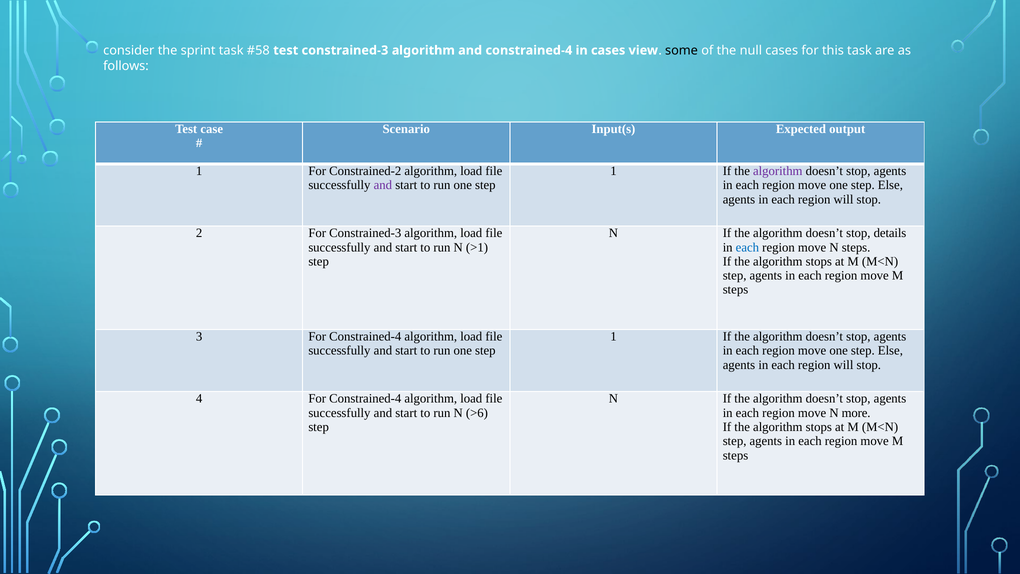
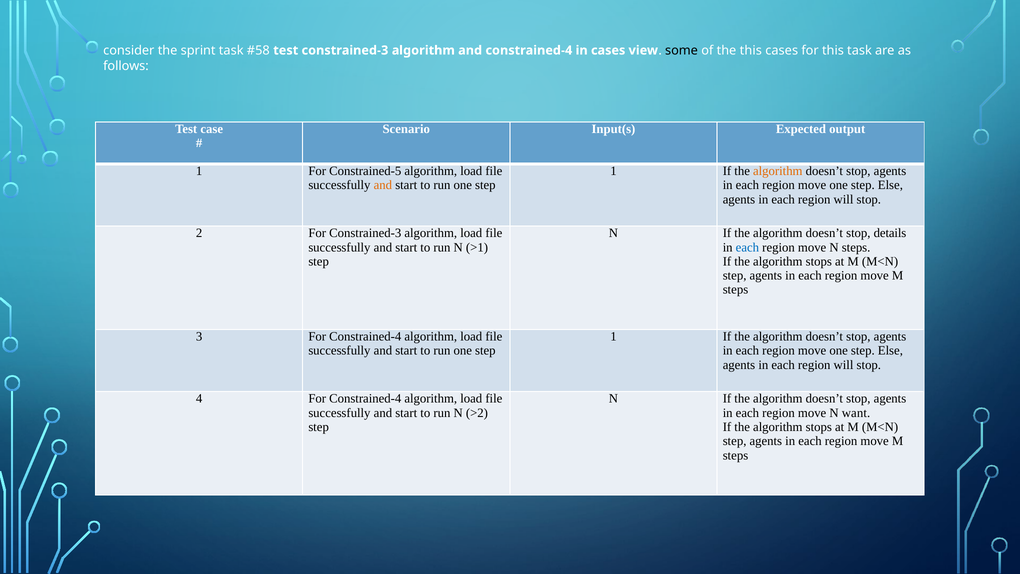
the null: null -> this (751, 50)
Constrained-2: Constrained-2 -> Constrained-5 (365, 171)
algorithm colour: purple -> orange (778, 171)
and colour: purple -> orange (383, 185)
>6: >6 -> >2 (477, 413)
more: more -> want (856, 413)
